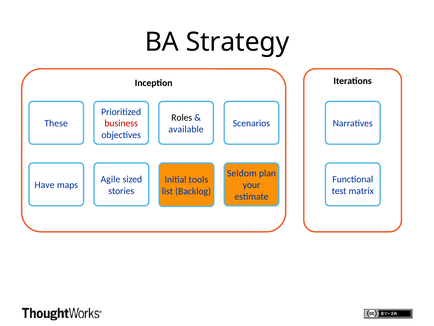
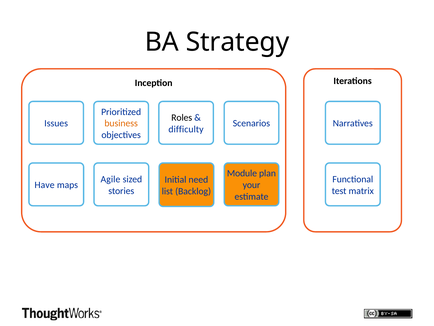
These: These -> Issues (56, 123)
business colour: red -> orange (121, 123)
available: available -> difficulty (186, 129)
Seldom: Seldom -> Module (242, 173)
tools: tools -> need (198, 179)
